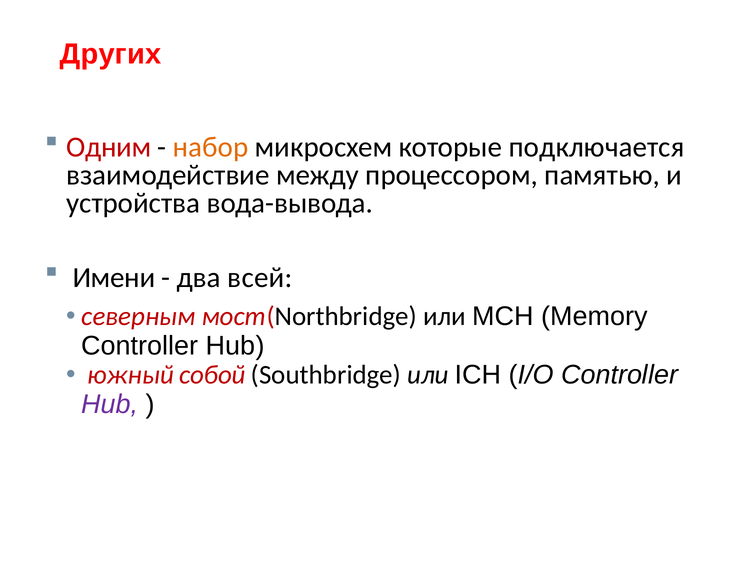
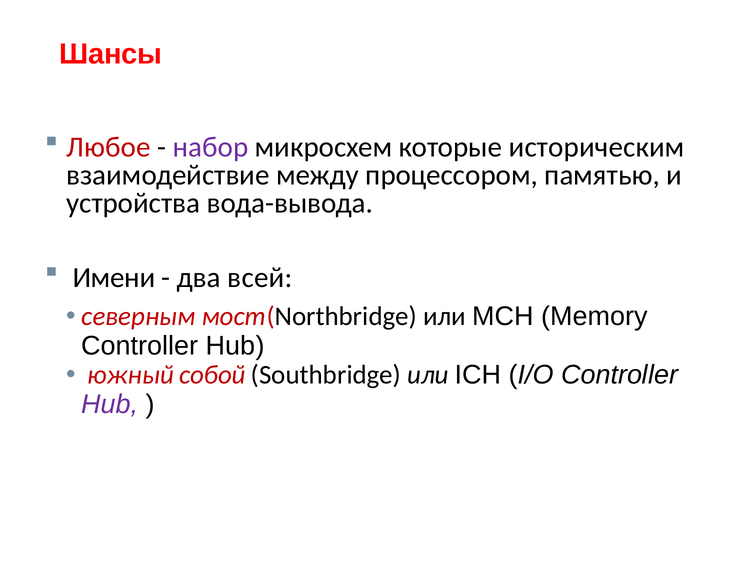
Других: Других -> Шансы (111, 54)
Одним: Одним -> Любое (109, 147)
набор colour: orange -> purple (211, 147)
подключается: подключается -> историческим (597, 147)
